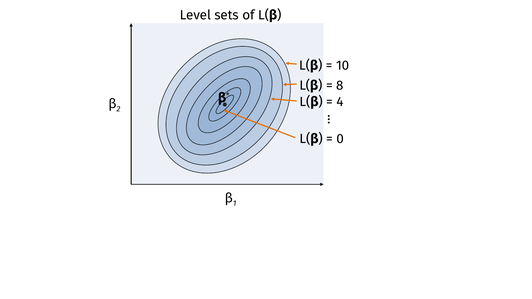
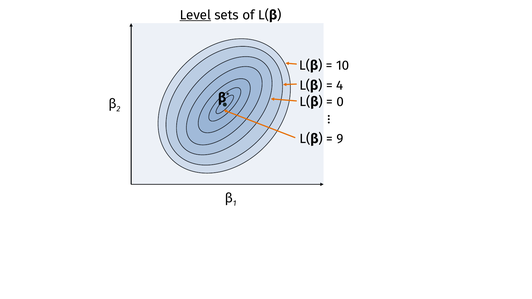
Level underline: none -> present (195, 15)
8: 8 -> 4 (340, 86)
4: 4 -> 0 (340, 102)
0: 0 -> 9 (340, 139)
